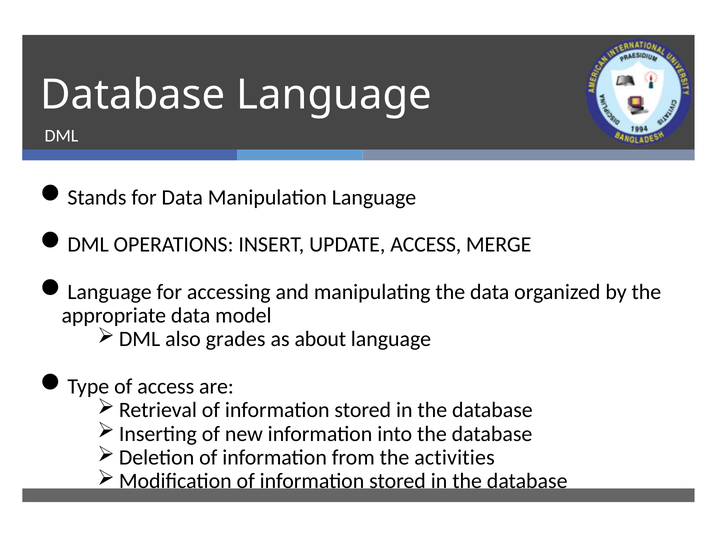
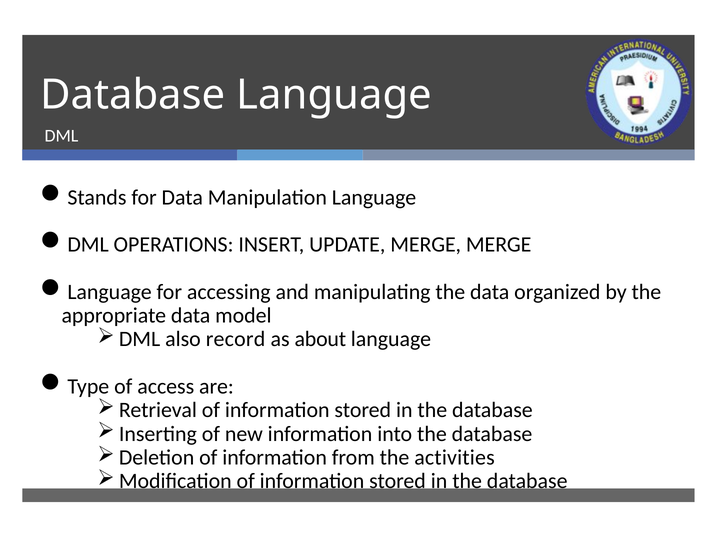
UPDATE ACCESS: ACCESS -> MERGE (426, 244)
grades: grades -> record (236, 339)
